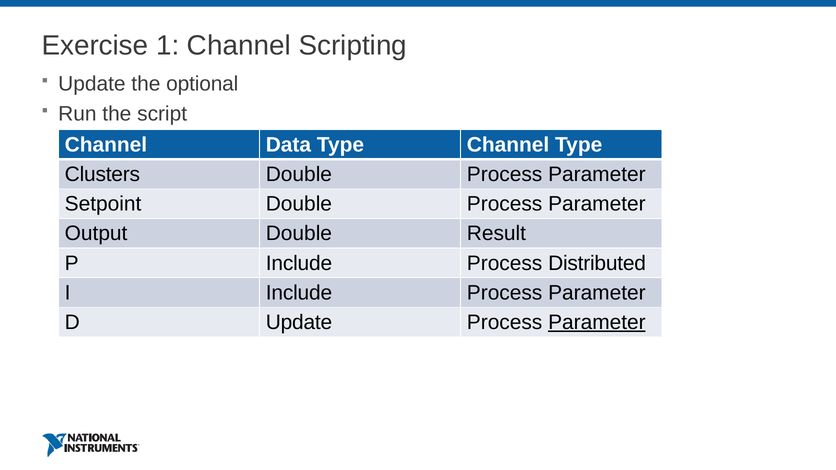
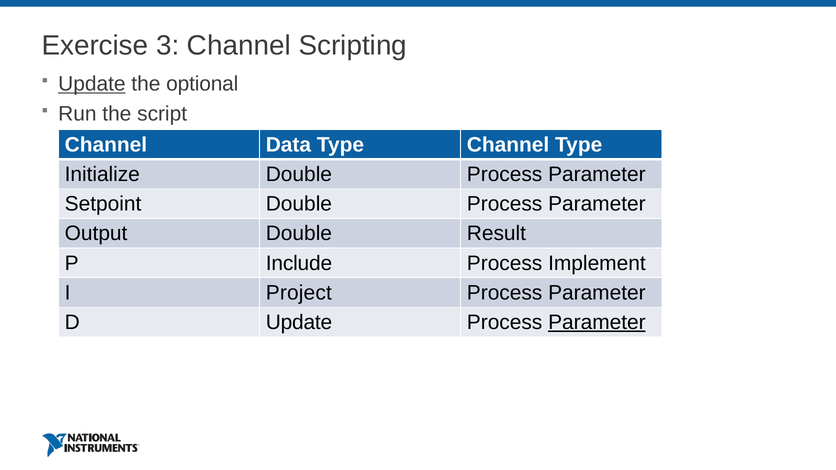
1: 1 -> 3 (168, 46)
Update underline: none -> present (92, 84)
Clusters: Clusters -> Initialize (102, 174)
Distributed: Distributed -> Implement (597, 263)
I Include: Include -> Project (299, 293)
